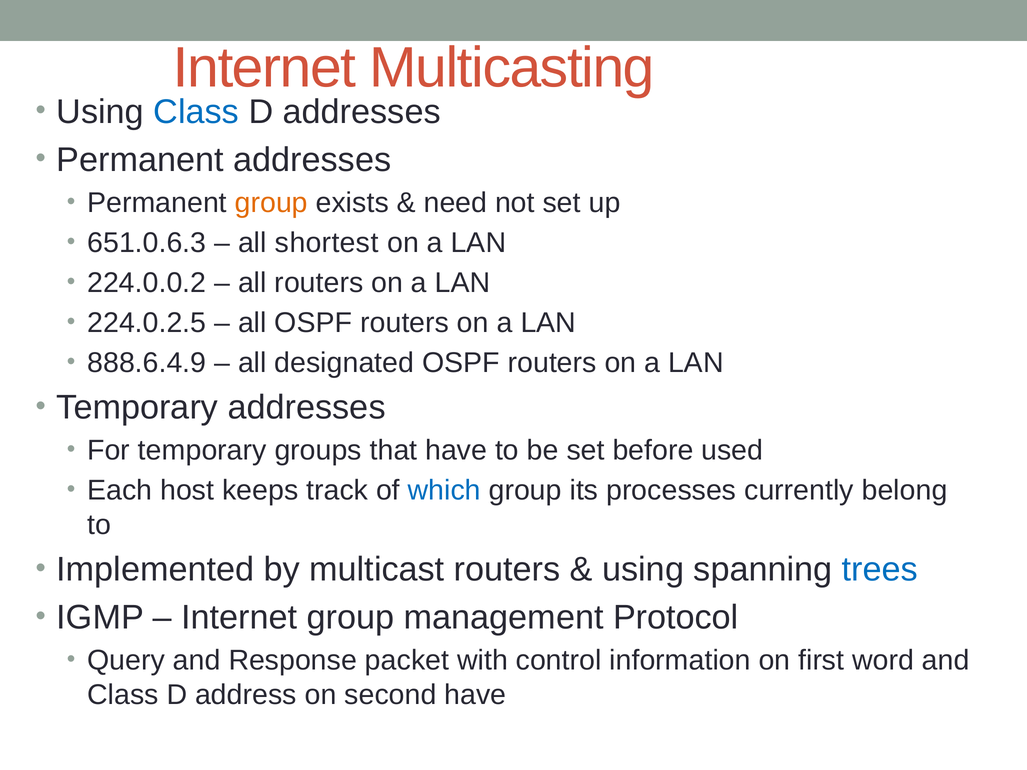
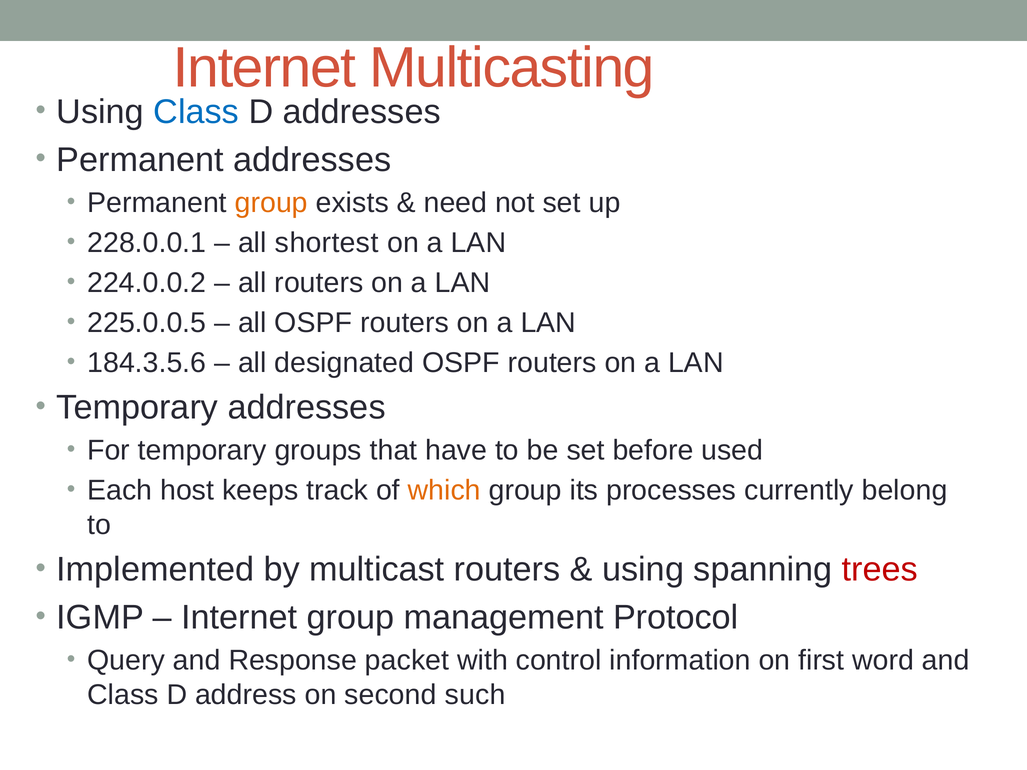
651.0.6.3: 651.0.6.3 -> 228.0.0.1 (147, 243)
224.0.2.5: 224.0.2.5 -> 225.0.0.5 (147, 323)
888.6.4.9: 888.6.4.9 -> 184.3.5.6 (147, 363)
which colour: blue -> orange (444, 491)
trees colour: blue -> red (880, 570)
second have: have -> such (475, 695)
